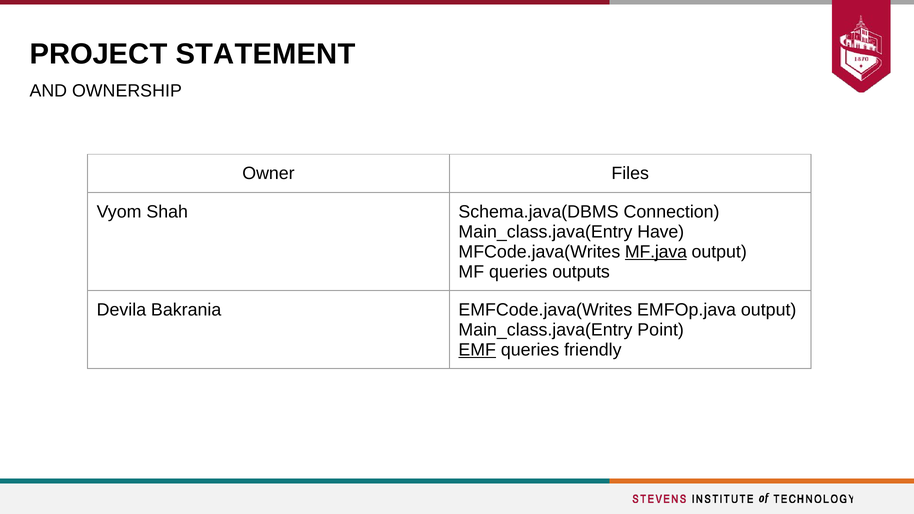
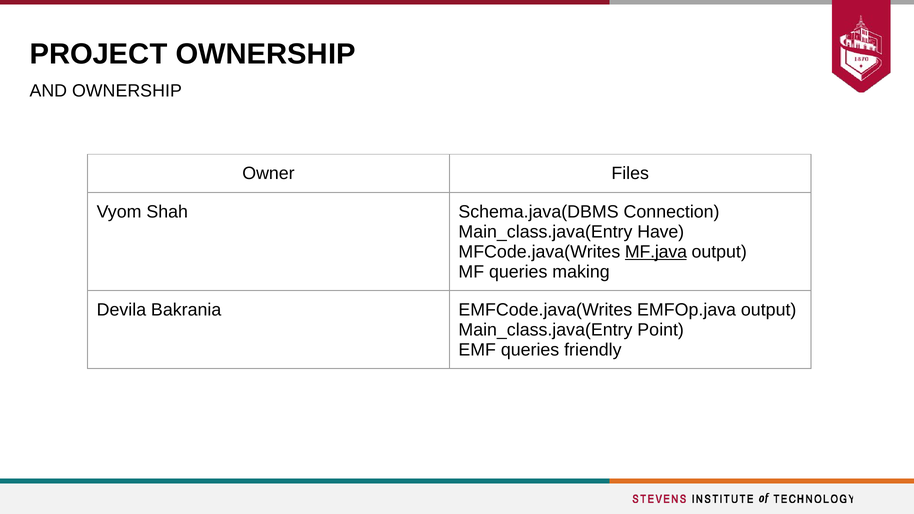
PROJECT STATEMENT: STATEMENT -> OWNERSHIP (266, 54)
outputs: outputs -> making (581, 272)
EMF underline: present -> none (477, 350)
